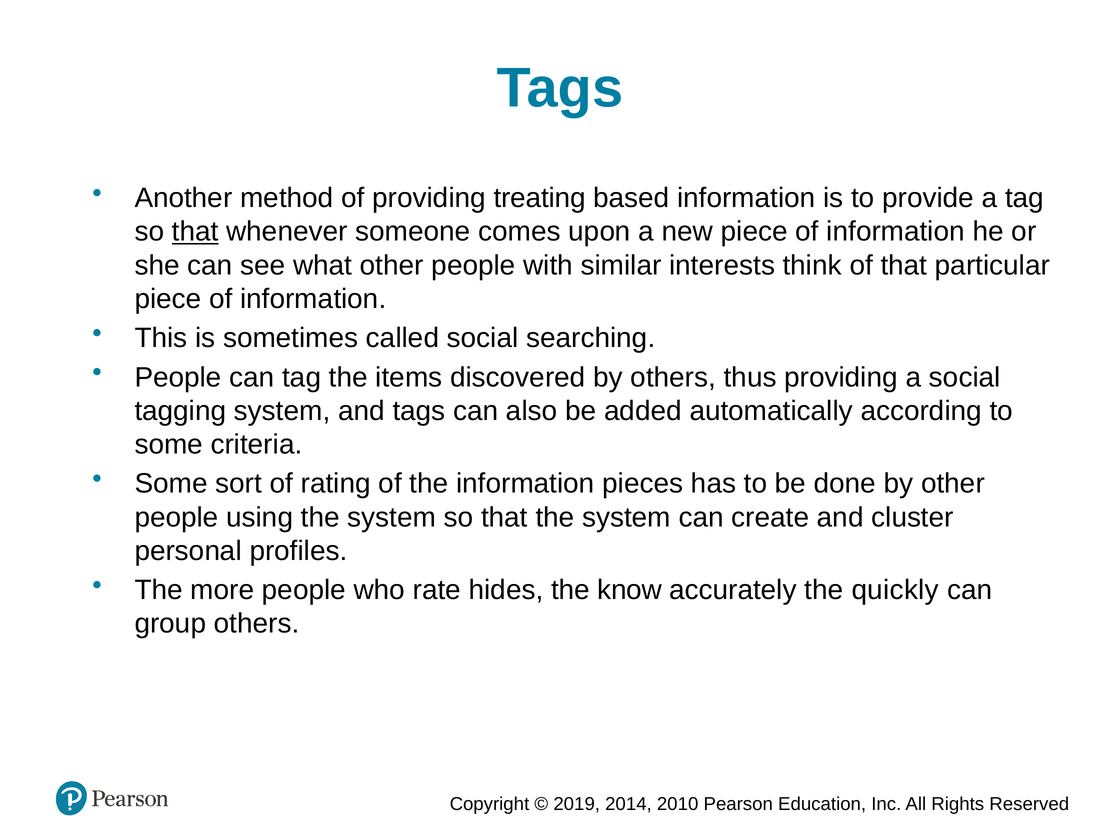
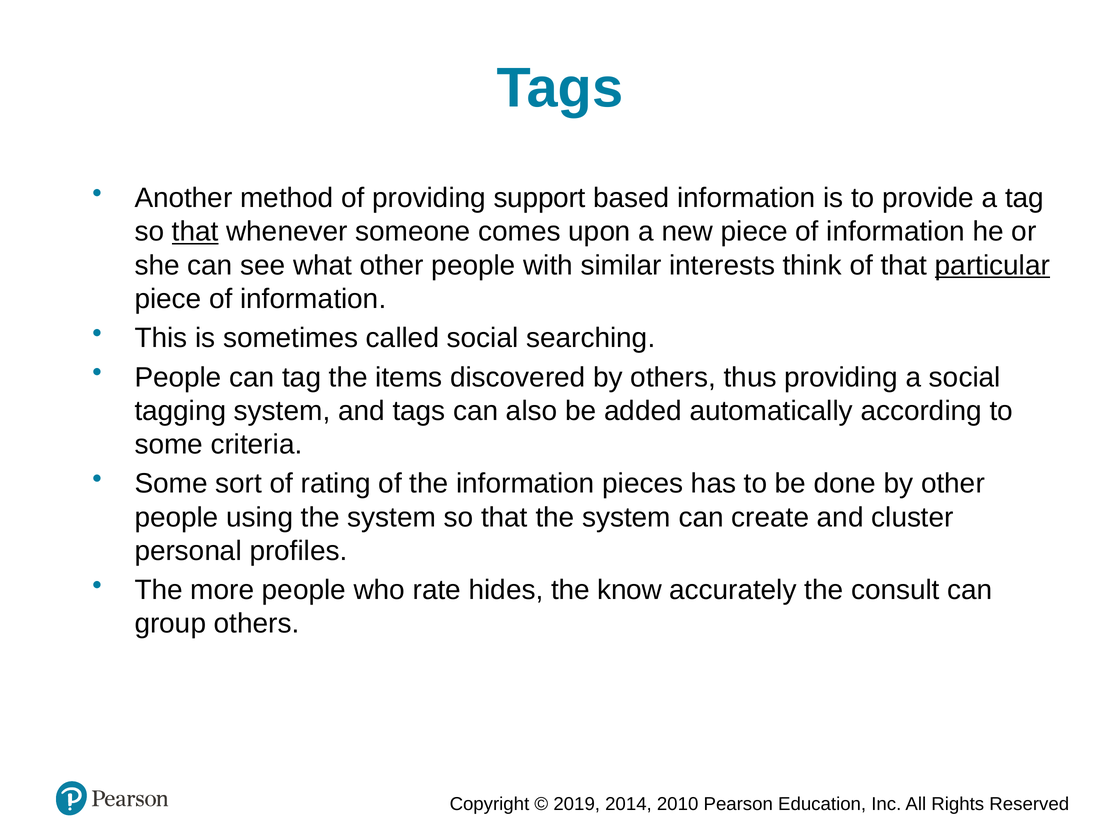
treating: treating -> support (540, 198)
particular underline: none -> present (992, 265)
quickly: quickly -> consult (895, 590)
